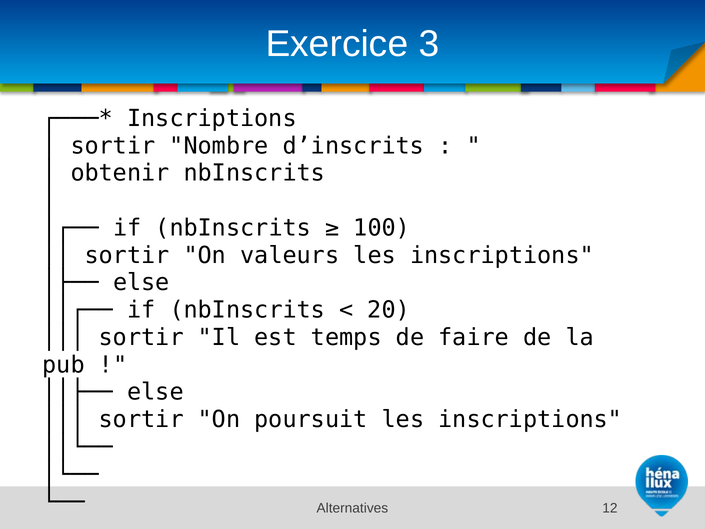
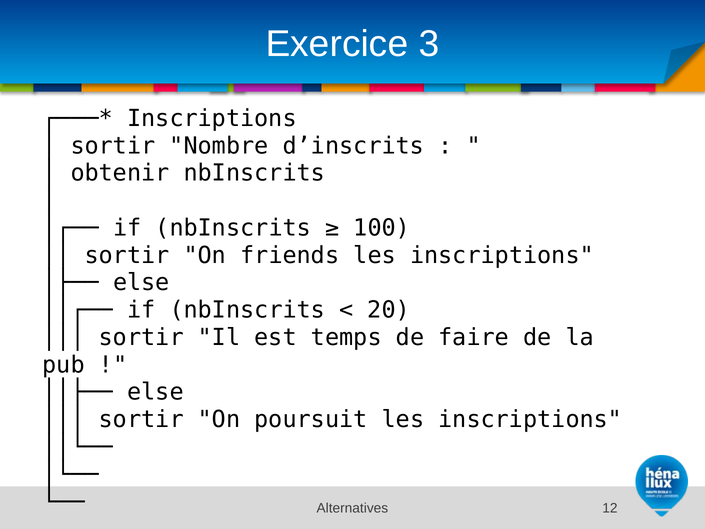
valeurs: valeurs -> friends (290, 255)
